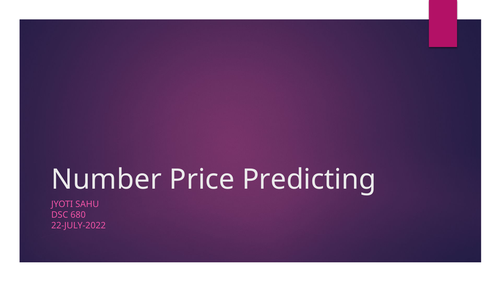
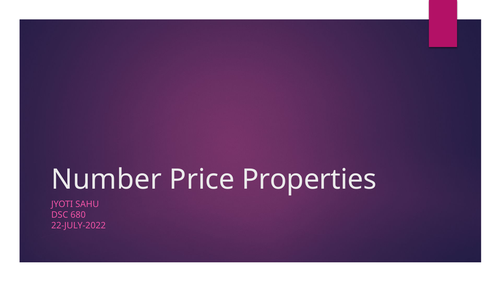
Predicting: Predicting -> Properties (309, 179)
